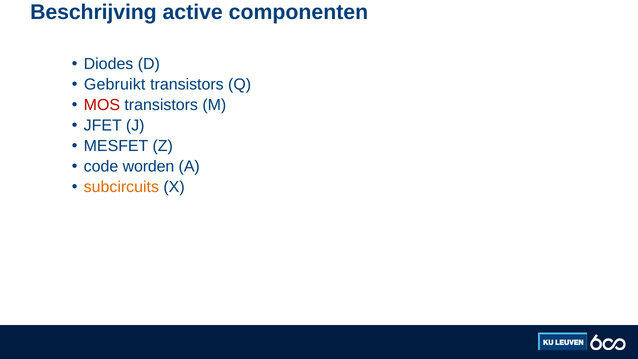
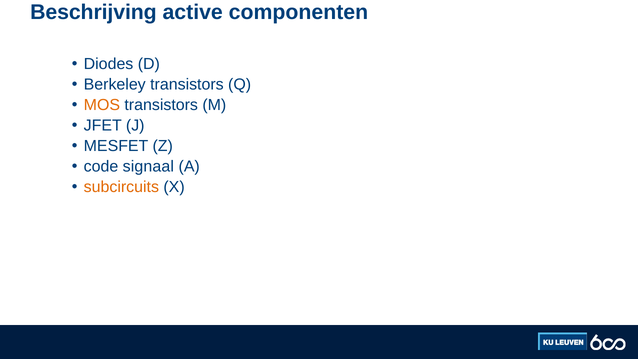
Gebruikt: Gebruikt -> Berkeley (115, 84)
MOS colour: red -> orange (102, 105)
worden: worden -> signaal (148, 167)
